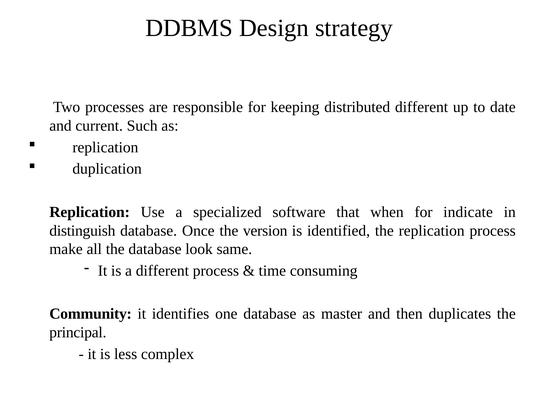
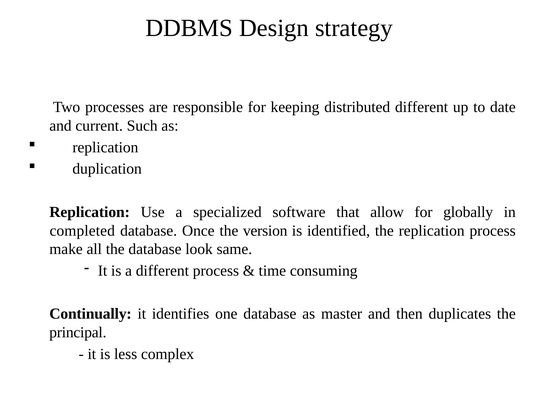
when: when -> allow (387, 212)
indicate: indicate -> globally (468, 212)
distinguish: distinguish -> completed (82, 230)
Community: Community -> Continually (91, 314)
